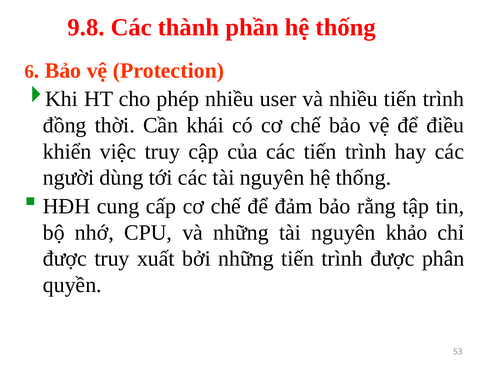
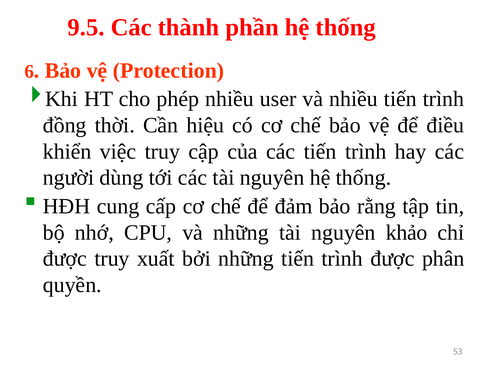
9.8: 9.8 -> 9.5 (86, 28)
khái: khái -> hiệu (205, 125)
